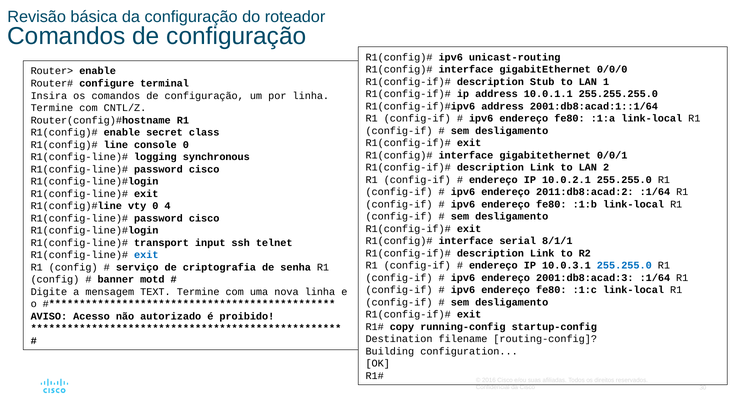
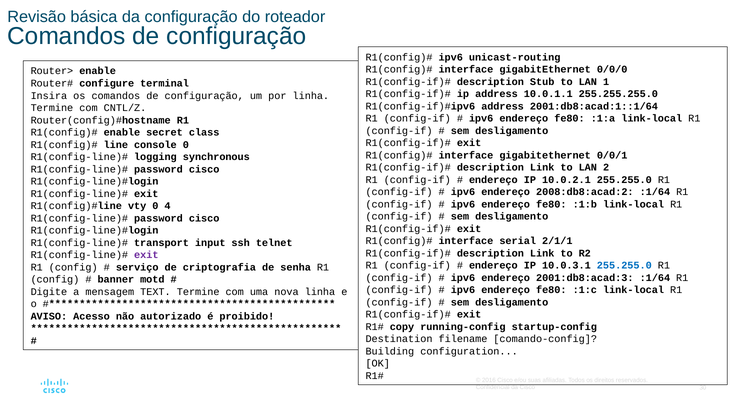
2011:db8:acad:2: 2011:db8:acad:2 -> 2008:db8:acad:2 (585, 192)
8/1/1: 8/1/1 -> 2/1/1 (557, 241)
exit colour: blue -> purple (146, 255)
routing-config: routing-config -> comando-config (545, 339)
